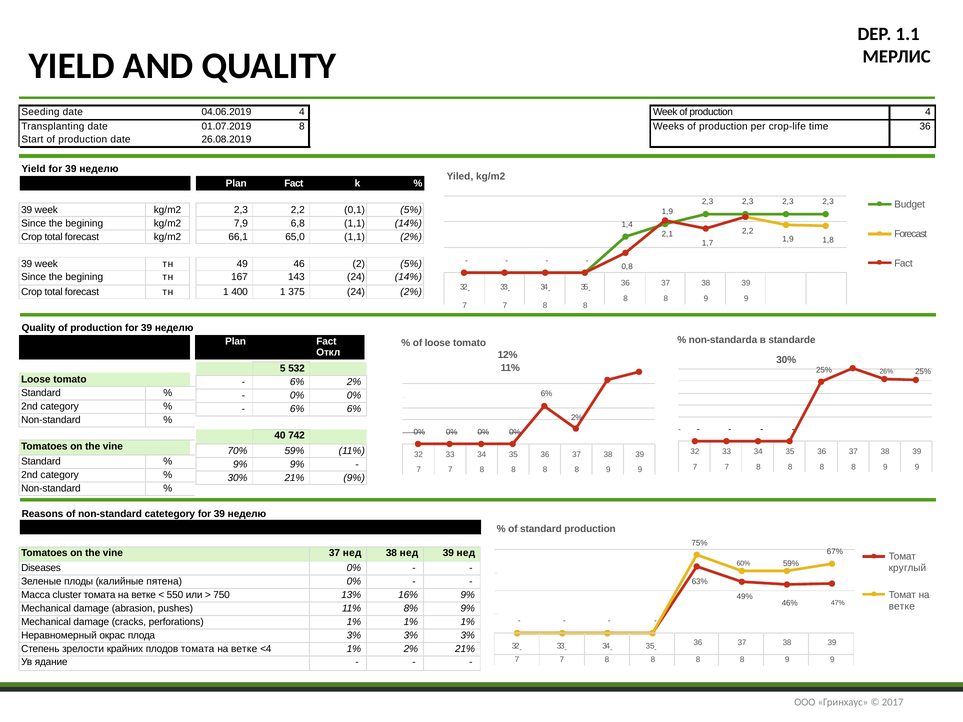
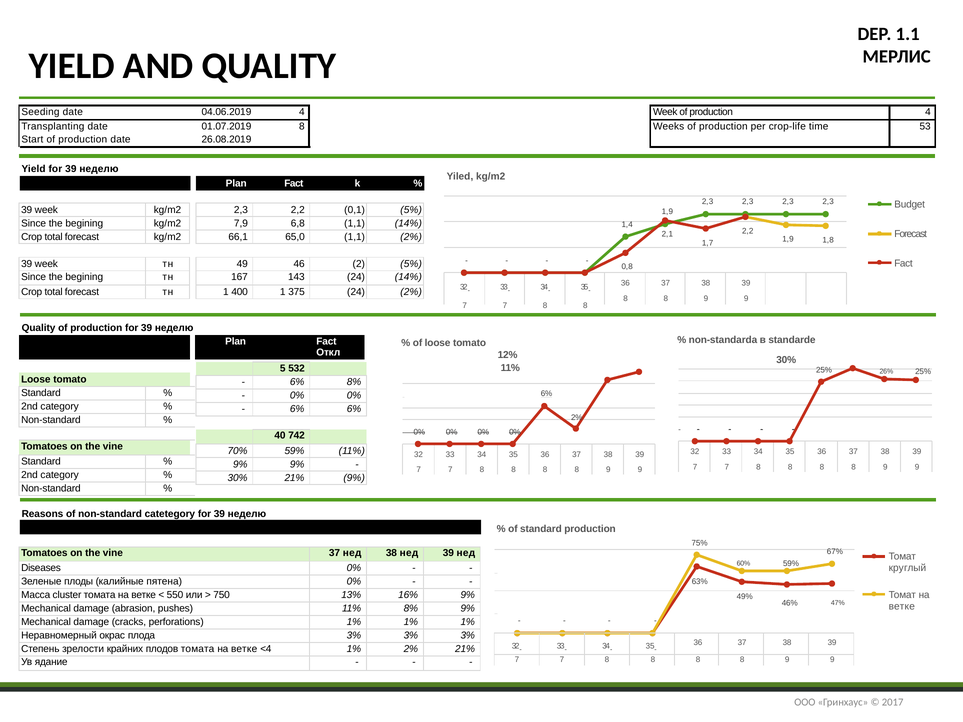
time 36: 36 -> 53 (925, 127)
2%: 2% -> 8% (354, 382)
